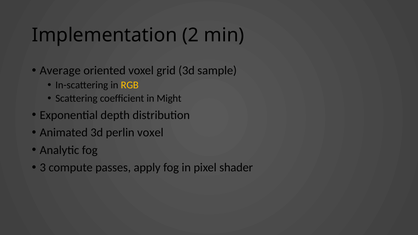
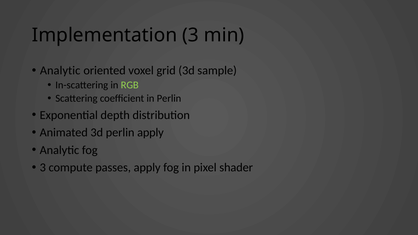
Implementation 2: 2 -> 3 (191, 35)
Average: Average -> Analytic (60, 71)
RGB colour: yellow -> light green (130, 85)
in Might: Might -> Perlin (169, 99)
perlin voxel: voxel -> apply (150, 133)
